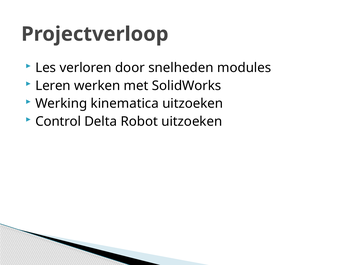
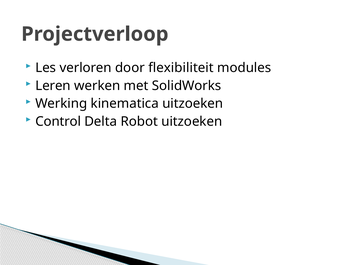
snelheden: snelheden -> flexibiliteit (181, 68)
